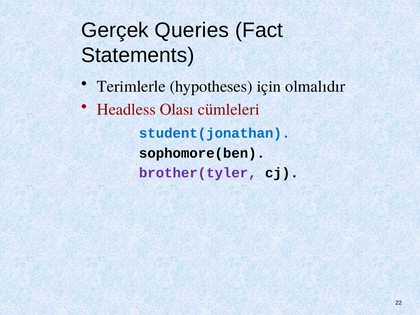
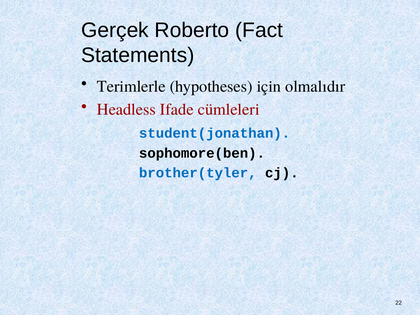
Queries: Queries -> Roberto (192, 30)
Olası: Olası -> Ifade (177, 109)
brother(tyler colour: purple -> blue (198, 173)
